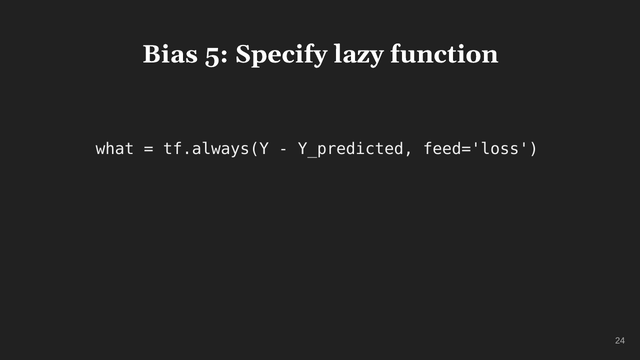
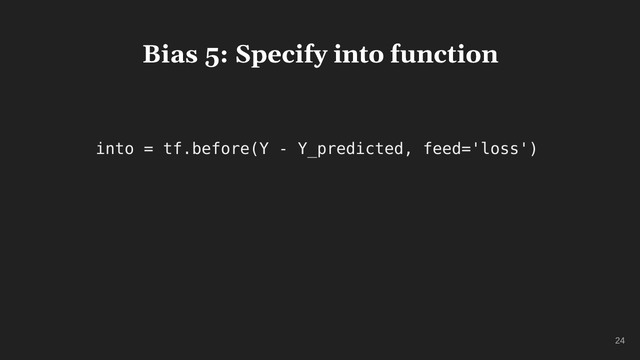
Specify lazy: lazy -> into (359, 54)
what: what -> into (115, 149)
tf.always(Y: tf.always(Y -> tf.before(Y (216, 149)
